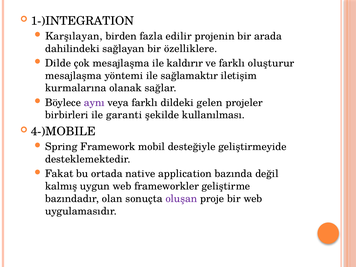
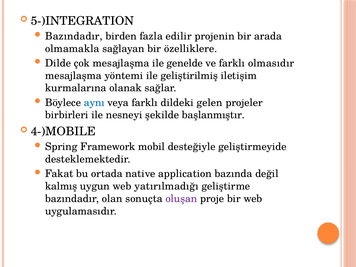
1-)INTEGRATION: 1-)INTEGRATION -> 5-)INTEGRATION (82, 21)
Karşılayan: Karşılayan -> Bazındadır (74, 36)
dahilindeki: dahilindeki -> olmamakla (72, 49)
kaldırır: kaldırır -> genelde (185, 63)
oluşturur: oluşturur -> olmasıdır (271, 63)
sağlamaktır: sağlamaktır -> geliştirilmiş (189, 76)
aynı colour: purple -> blue (94, 103)
garanti: garanti -> nesneyi (124, 115)
kullanılması: kullanılması -> başlanmıştır (213, 115)
frameworkler: frameworkler -> yatırılmadığı (166, 186)
